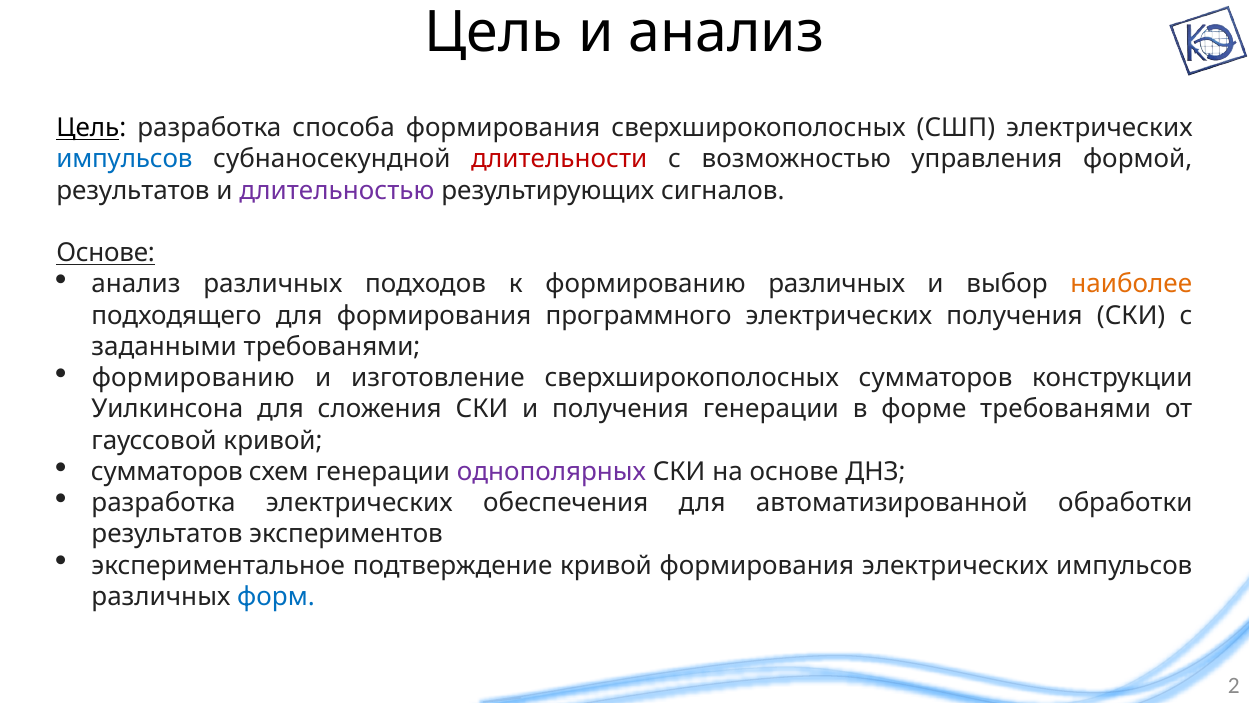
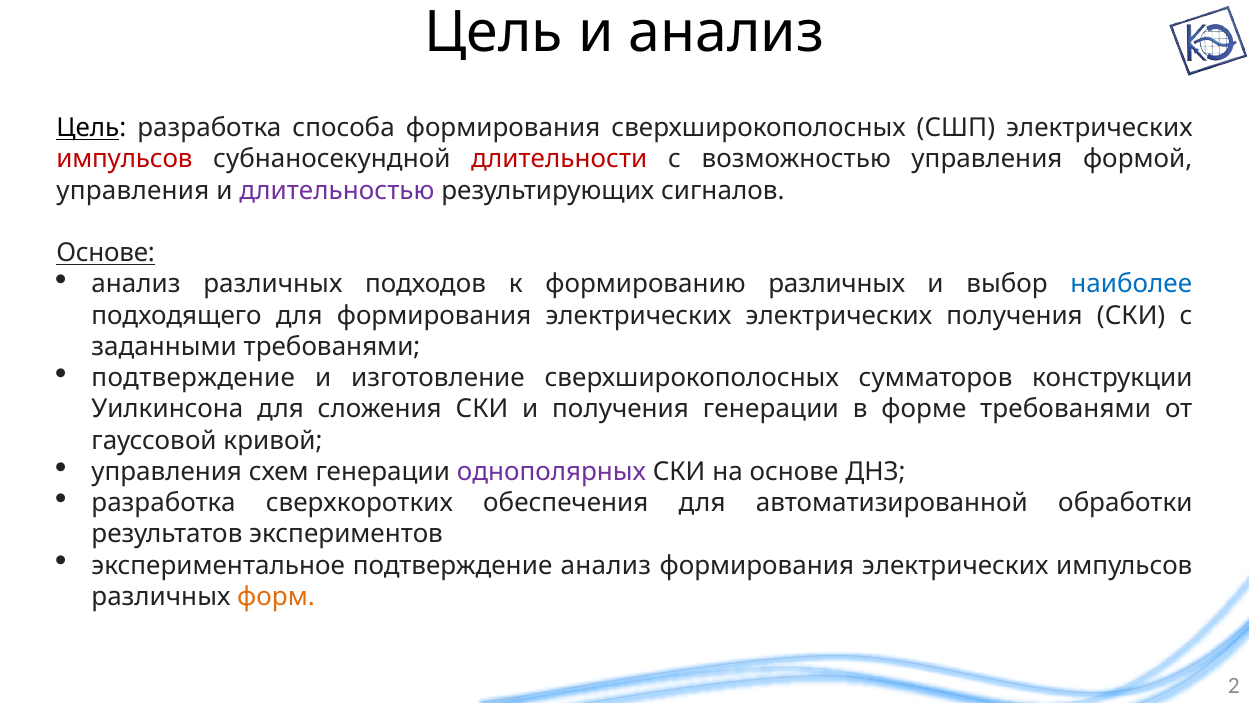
импульсов colour: blue -> red (124, 159)
результатов: результатов -> управления (133, 190)
наиболее colour: orange -> blue (1131, 284)
для формирования программного: программного -> электрических (639, 315)
формированию: формированию -> подтверждение (193, 378)
сумматоров: сумматоров -> управления (167, 471)
разработка электрических: электрических -> сверхкоротких (359, 503)
подтверждение кривой: кривой -> анализ (606, 565)
форм colour: blue -> orange (276, 596)
